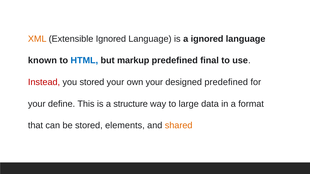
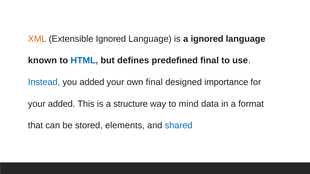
markup: markup -> defines (133, 61)
Instead colour: red -> blue (44, 82)
you stored: stored -> added (92, 82)
own your: your -> final (154, 82)
designed predefined: predefined -> importance (226, 82)
your define: define -> added (62, 104)
large: large -> mind (189, 104)
shared colour: orange -> blue (179, 126)
